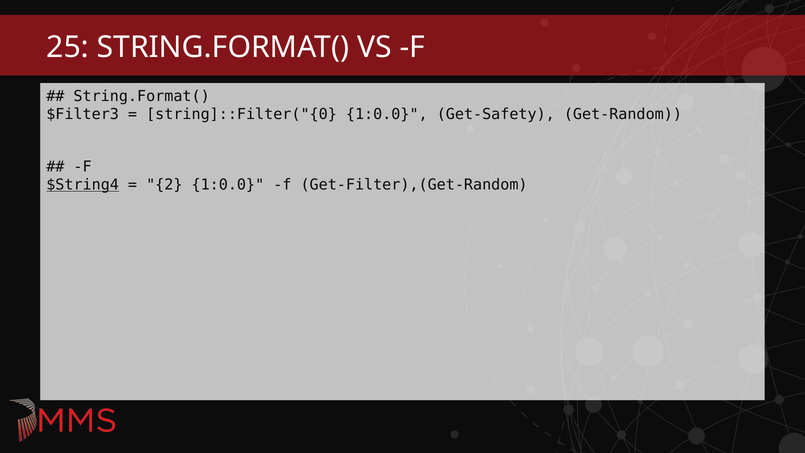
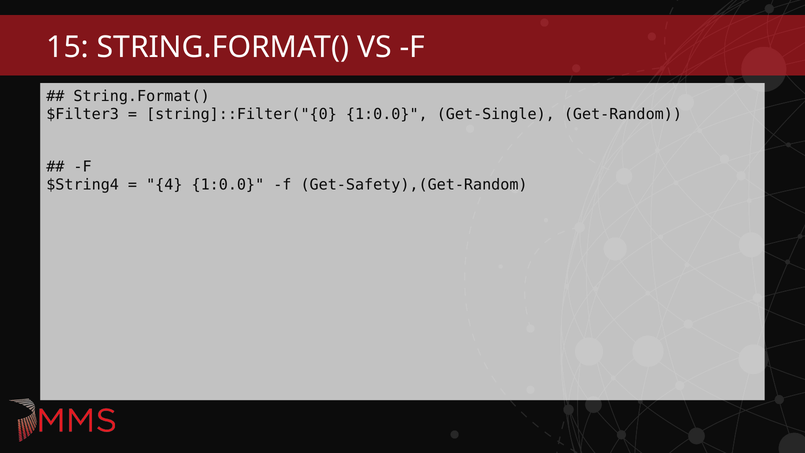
25: 25 -> 15 (68, 47)
Get-Safety: Get-Safety -> Get-Single (496, 114)
$String4 underline: present -> none (83, 185)
2: 2 -> 4 (164, 185)
Get-Filter),(Get-Random: Get-Filter),(Get-Random -> Get-Safety),(Get-Random (414, 185)
